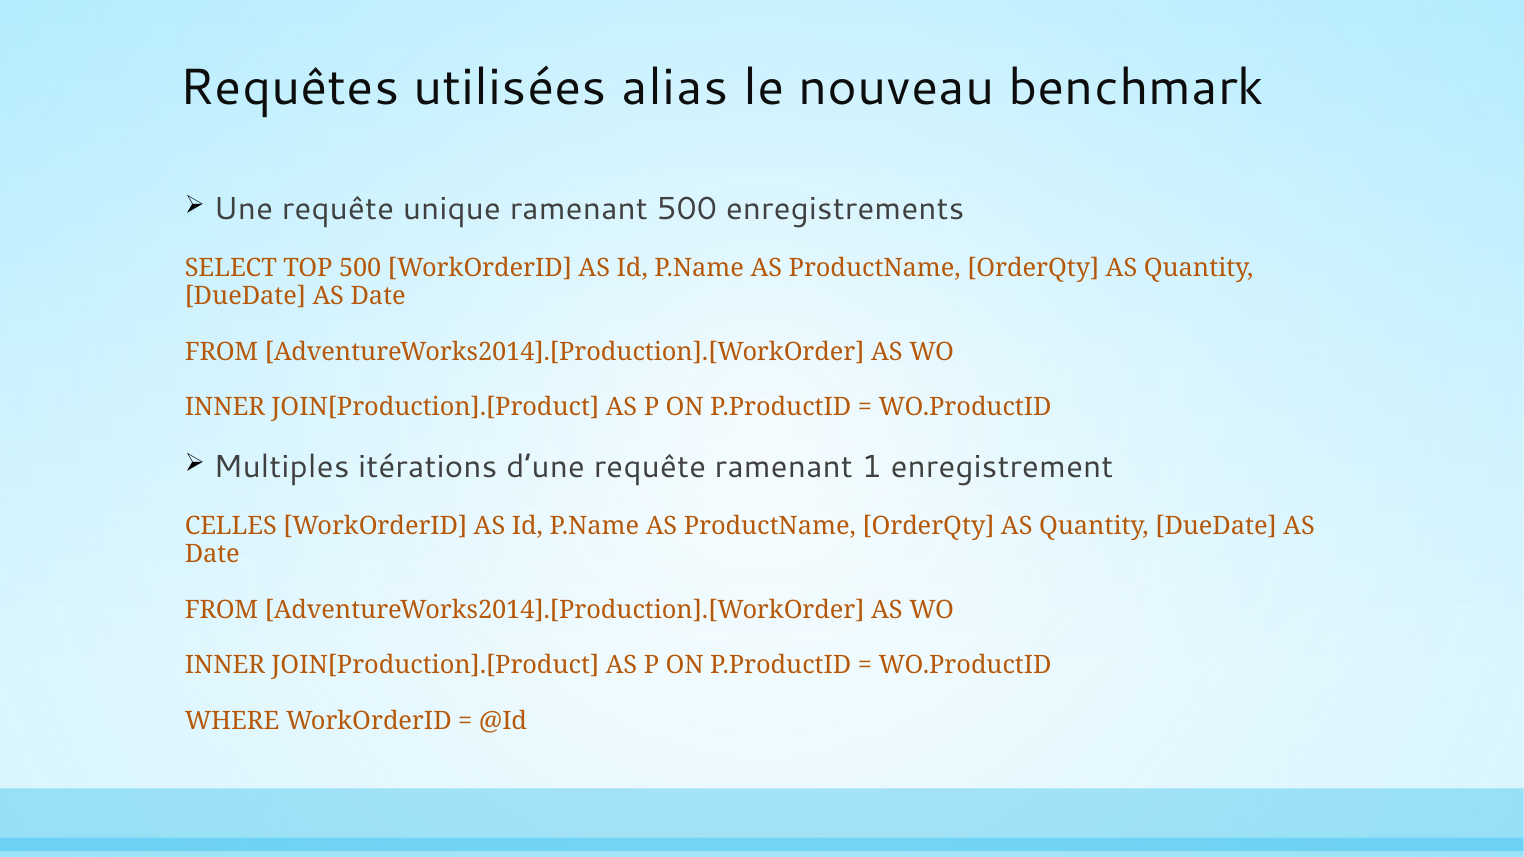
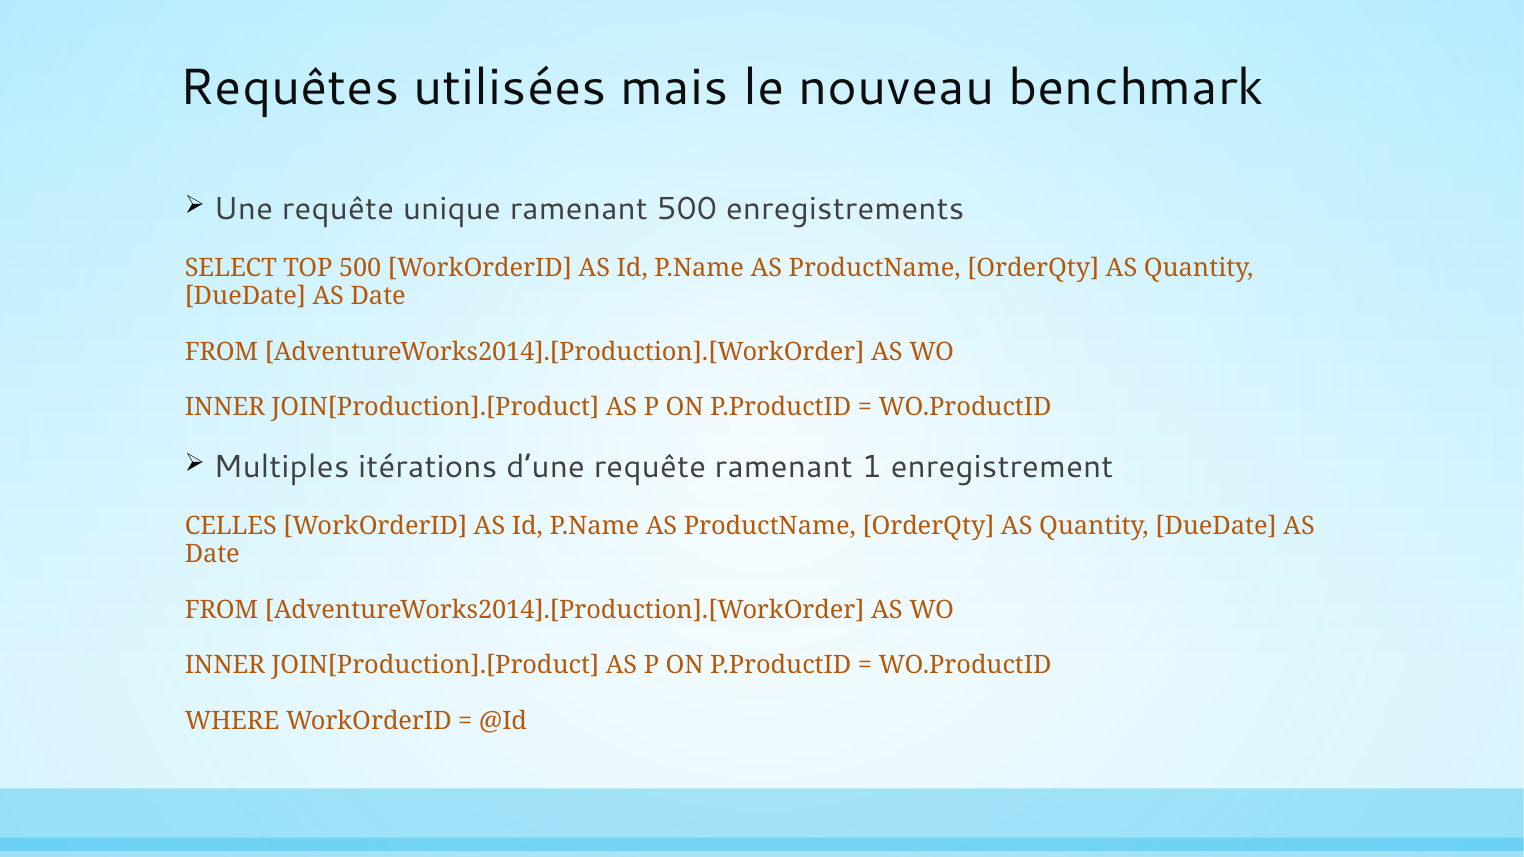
alias: alias -> mais (675, 88)
